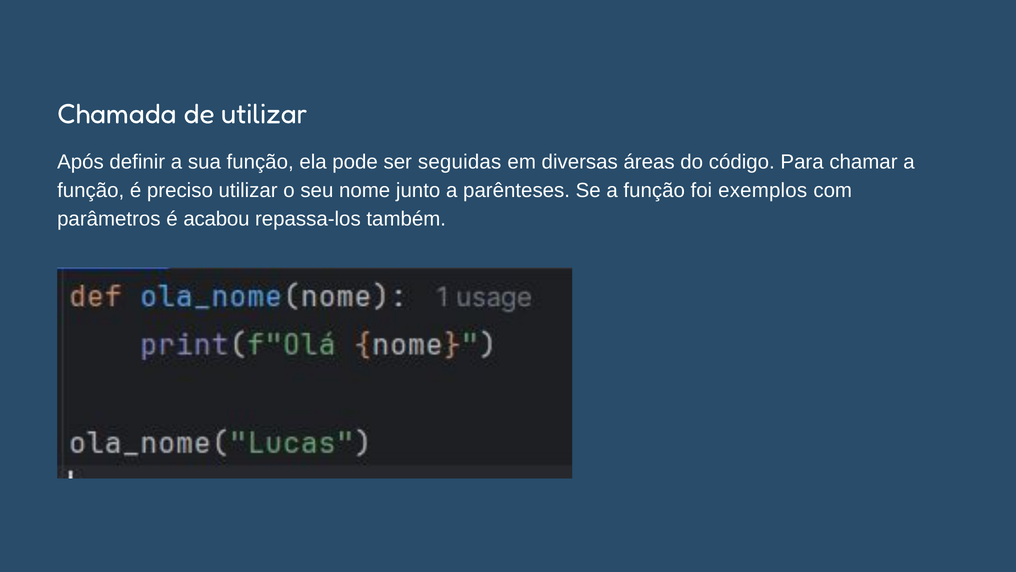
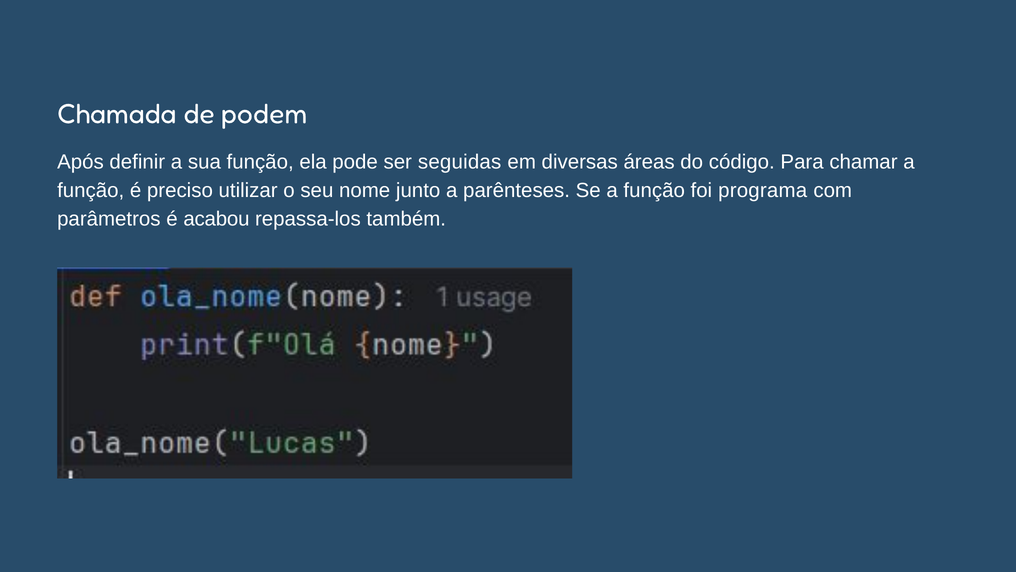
de utilizar: utilizar -> podem (264, 114)
exemplos: exemplos -> programa (763, 190)
